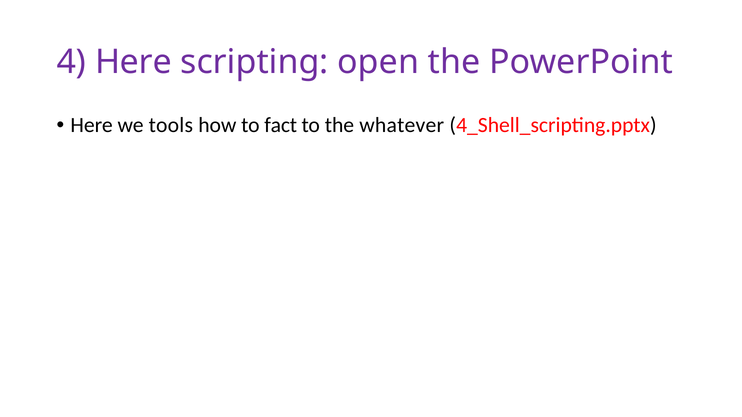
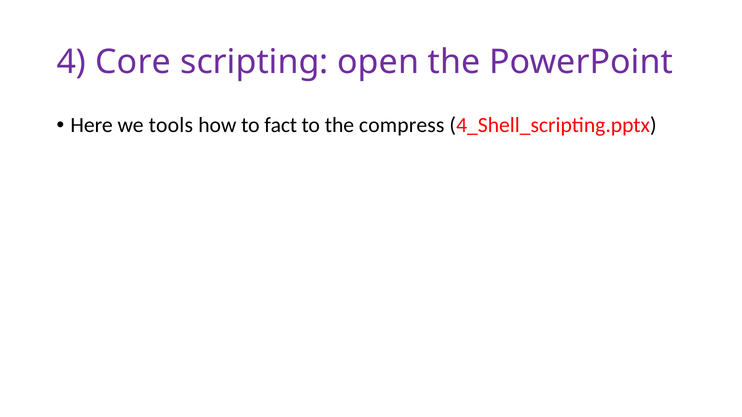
4 Here: Here -> Core (133, 62)
whatever: whatever -> compress (402, 125)
